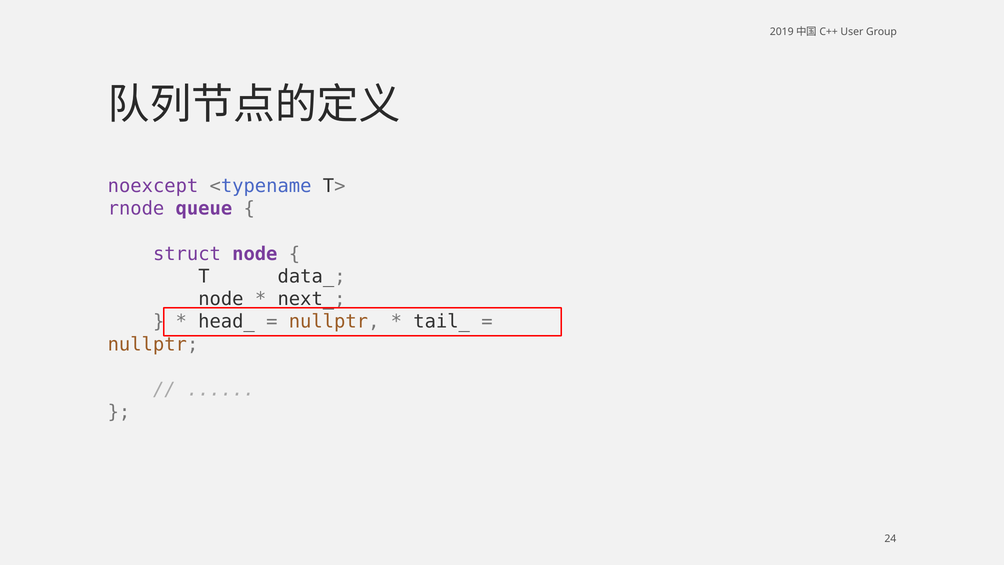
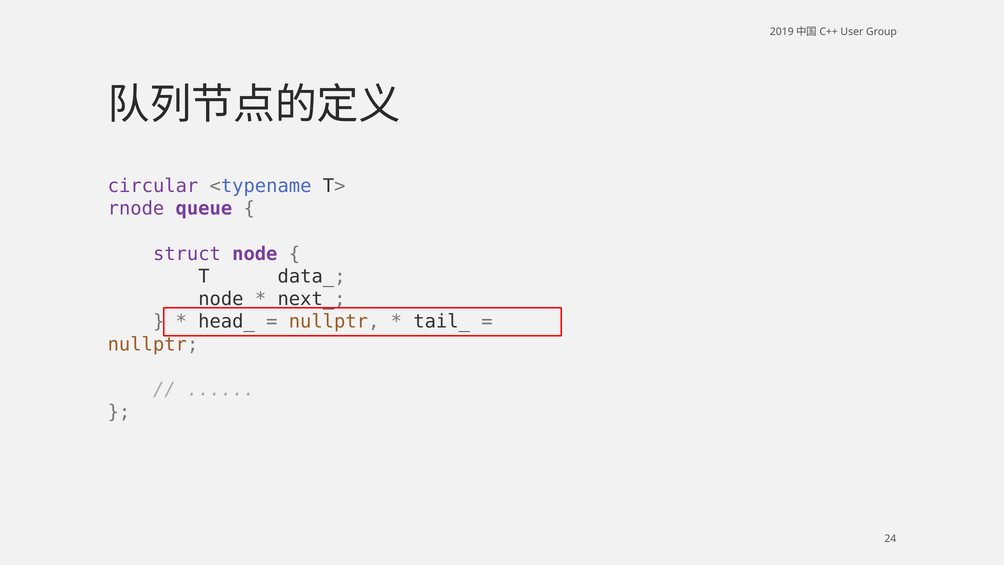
noexcept: noexcept -> circular (153, 186)
